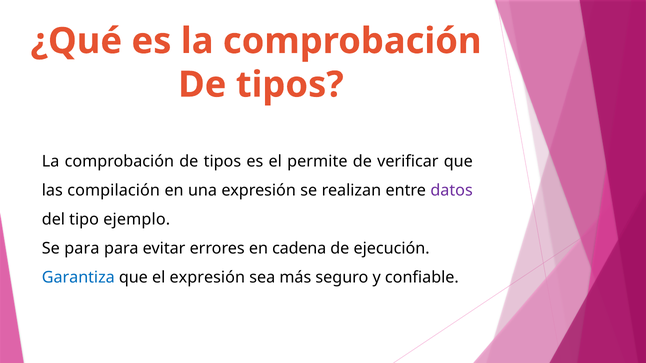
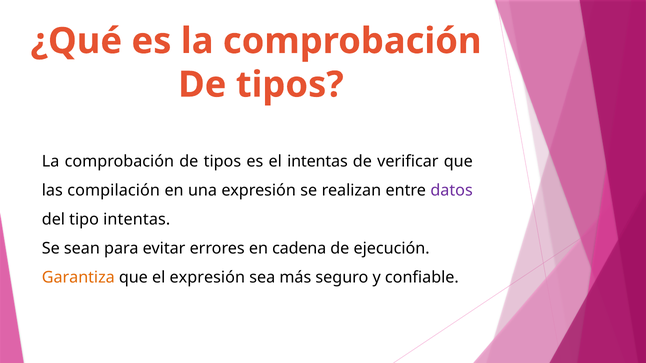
el permite: permite -> intentas (317, 161)
tipo ejemplo: ejemplo -> intentas (137, 220)
Se para: para -> sean (82, 249)
Garantiza colour: blue -> orange (78, 278)
